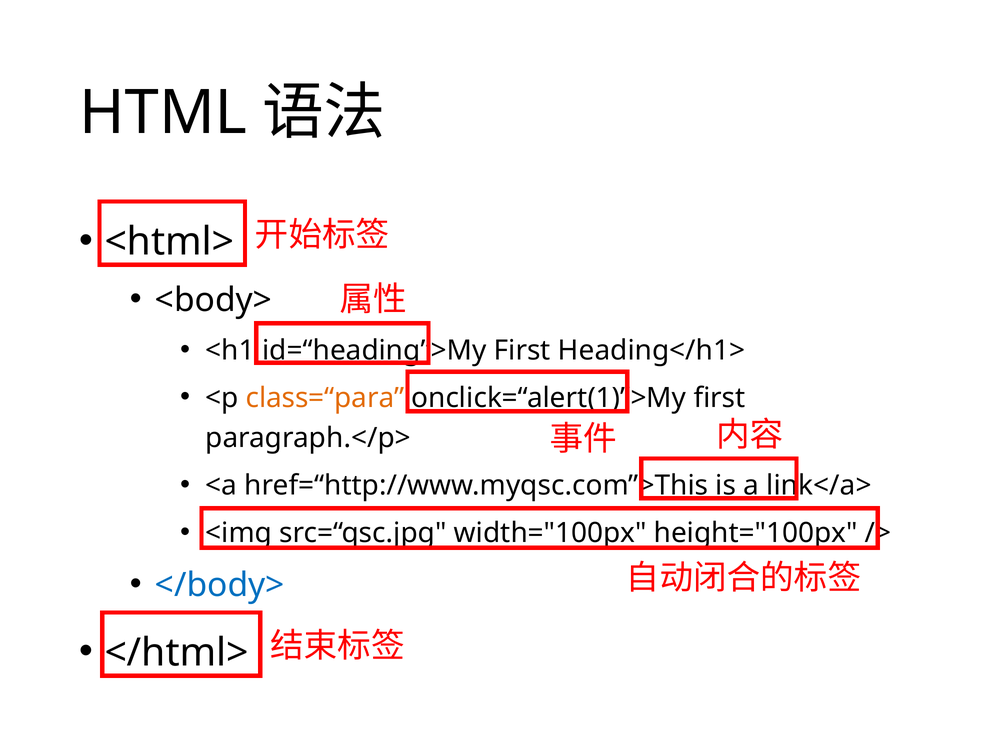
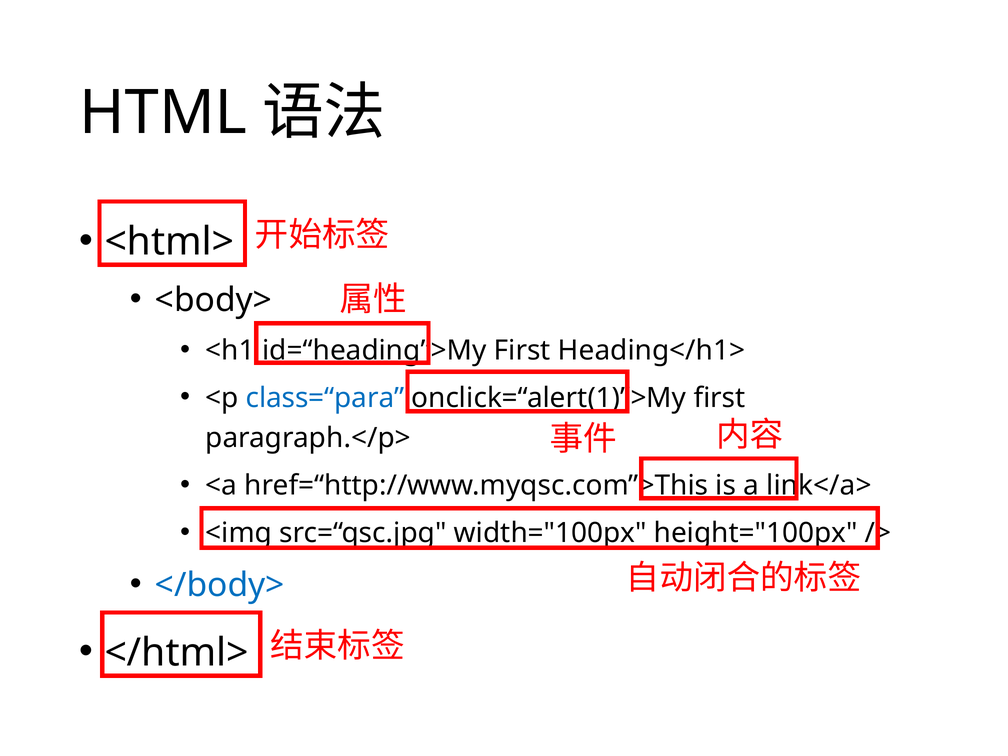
class=“para colour: orange -> blue (325, 398)
